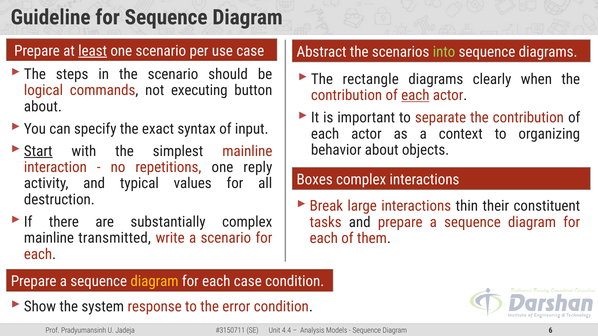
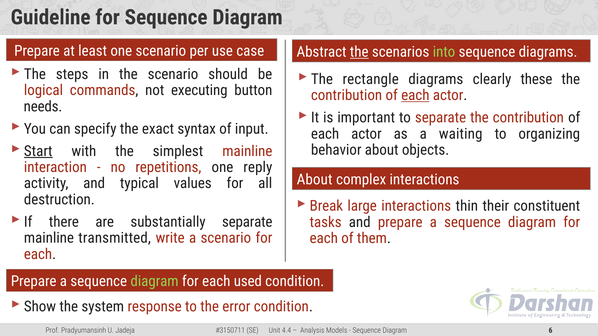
least underline: present -> none (93, 51)
the underline: none -> present (359, 52)
when: when -> these (536, 79)
about: about -> needs (43, 107)
context: context -> waiting (461, 134)
Boxes: Boxes -> About (315, 180)
substantially complex: complex -> separate (247, 222)
diagram colour: yellow -> light green (155, 282)
each case: case -> used (248, 282)
